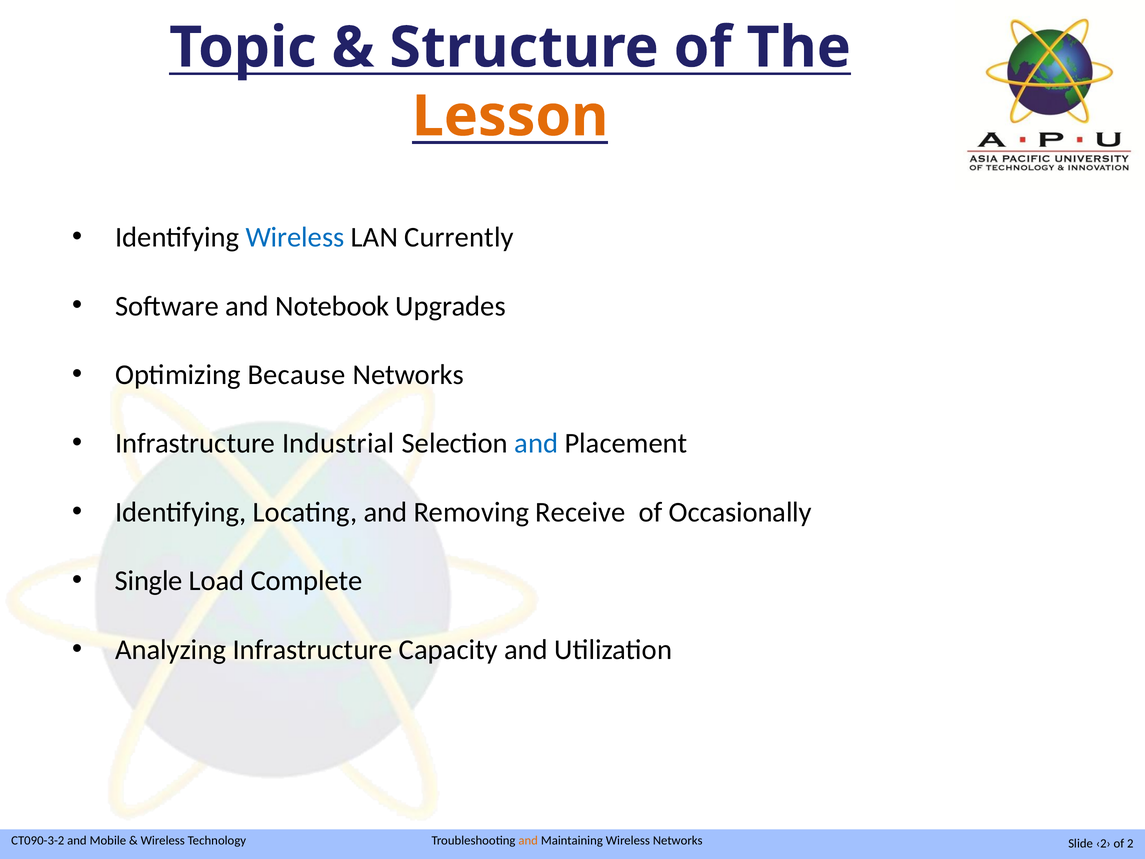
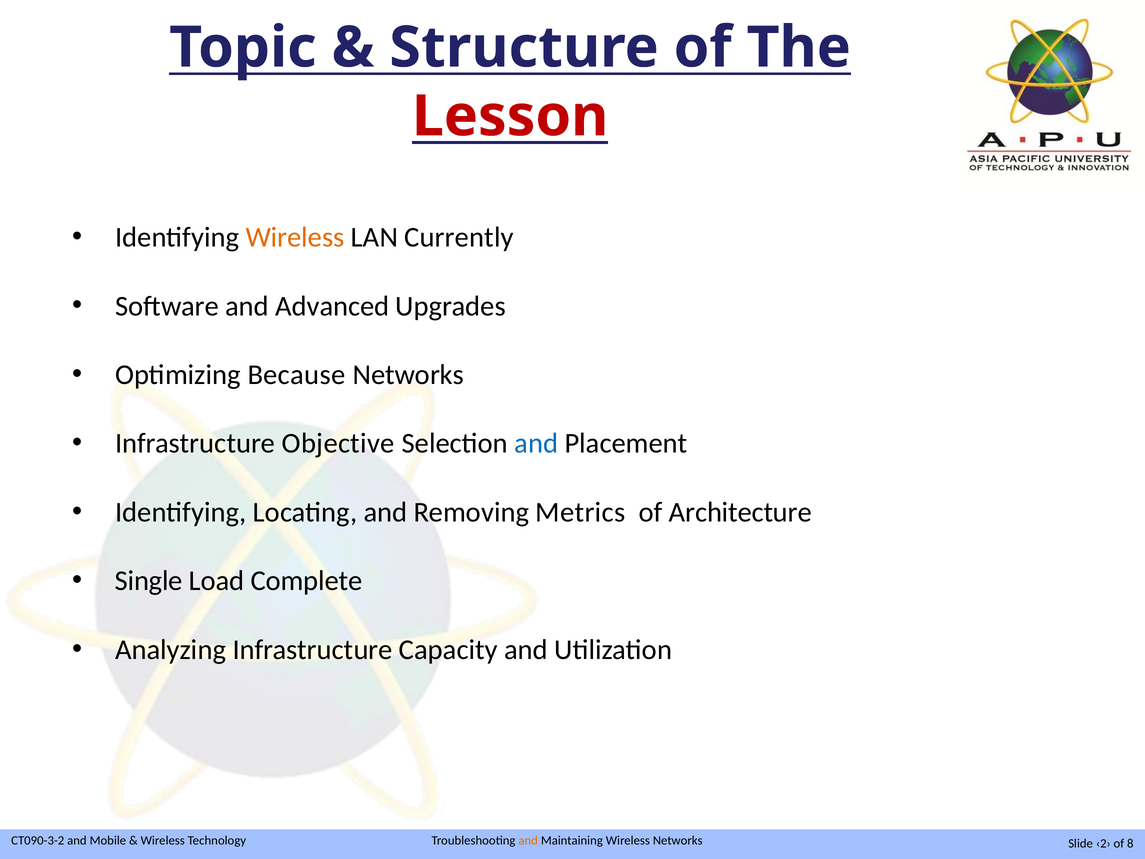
Lesson colour: orange -> red (510, 116)
Wireless colour: blue -> orange (295, 237)
Notebook: Notebook -> Advanced (332, 306)
Industrial: Industrial -> Objective (338, 443)
Receive: Receive -> Metrics (580, 512)
Occasionally: Occasionally -> Architecture (740, 512)
2: 2 -> 8 (1130, 844)
